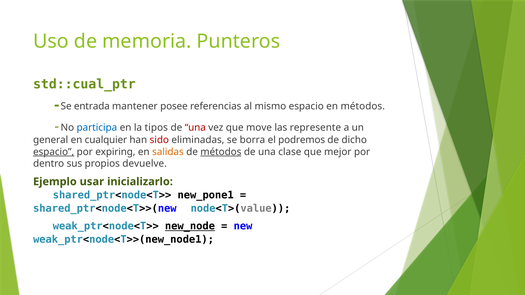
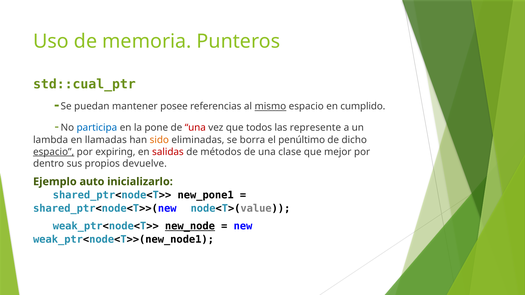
entrada: entrada -> puedan (92, 106)
mismo underline: none -> present (270, 106)
en métodos: métodos -> cumplido (363, 106)
tipos: tipos -> pone (156, 128)
move: move -> todos (259, 128)
general: general -> lambda (51, 140)
cualquier: cualquier -> llamadas (106, 140)
sido colour: red -> orange (159, 140)
podremos: podremos -> penúltimo (302, 140)
salidas colour: orange -> red (168, 152)
métodos underline: present -> none (221, 152)
usar: usar -> auto (92, 182)
